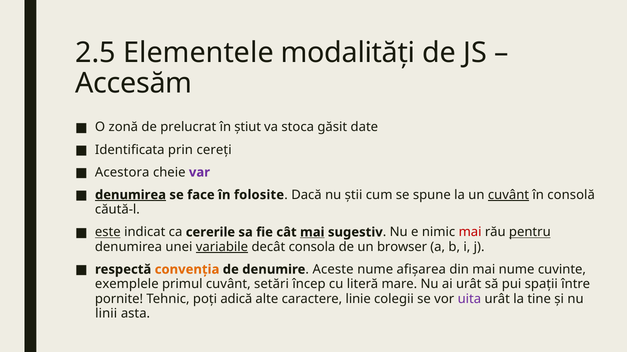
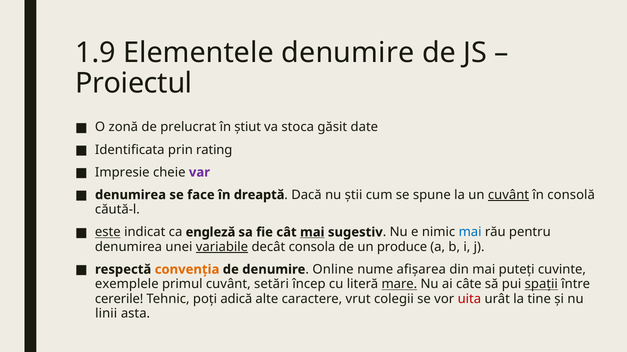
2.5: 2.5 -> 1.9 (96, 53)
Elementele modalități: modalități -> denumire (348, 53)
Accesăm: Accesăm -> Proiectul (134, 83)
cereți: cereți -> rating (214, 150)
Acestora: Acestora -> Impresie (122, 173)
denumirea underline: present -> none (131, 195)
folosite: folosite -> dreaptă (259, 195)
cererile: cererile -> engleză (210, 233)
mai colour: red -> blue (470, 233)
pentru underline: present -> none (530, 233)
browser: browser -> produce (402, 247)
Aceste: Aceste -> Online (333, 270)
mai nume: nume -> puteți (517, 270)
mare underline: none -> present (399, 285)
ai urât: urât -> câte (469, 285)
spații underline: none -> present (541, 285)
pornite: pornite -> cererile (119, 299)
linie: linie -> vrut (358, 299)
uita colour: purple -> red (469, 299)
